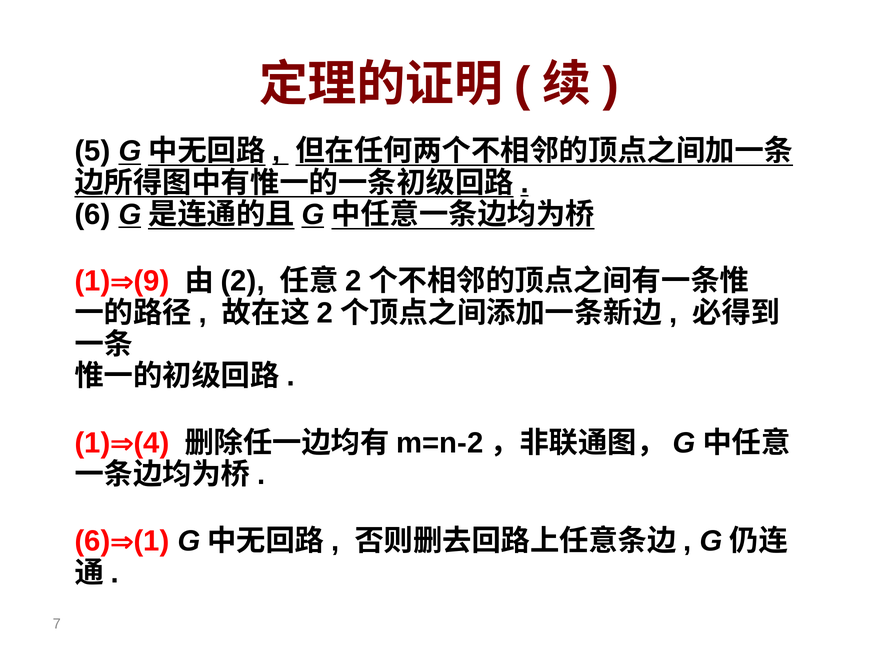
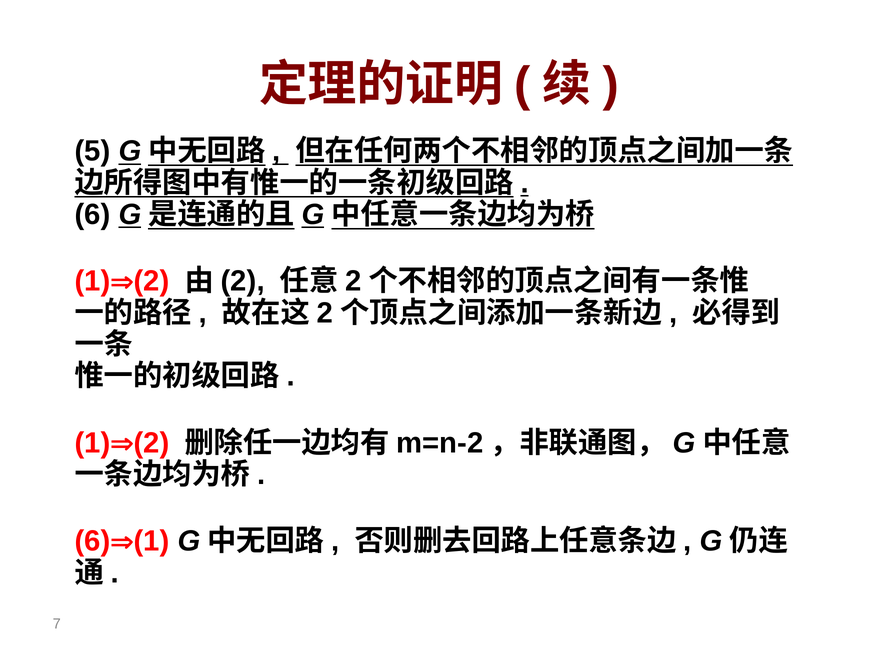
9: 9 -> 2 (151, 281)
4: 4 -> 2 (151, 443)
